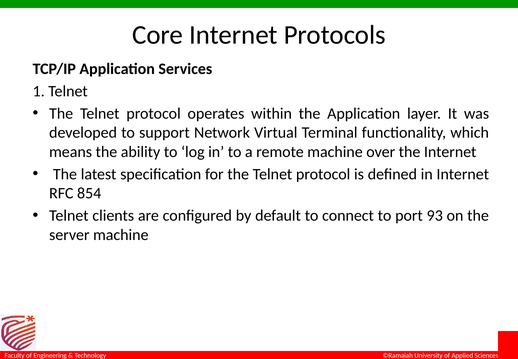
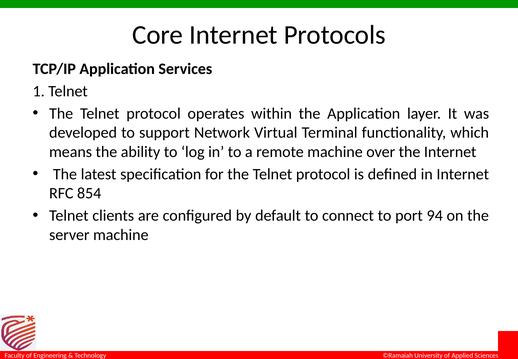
93: 93 -> 94 (435, 215)
